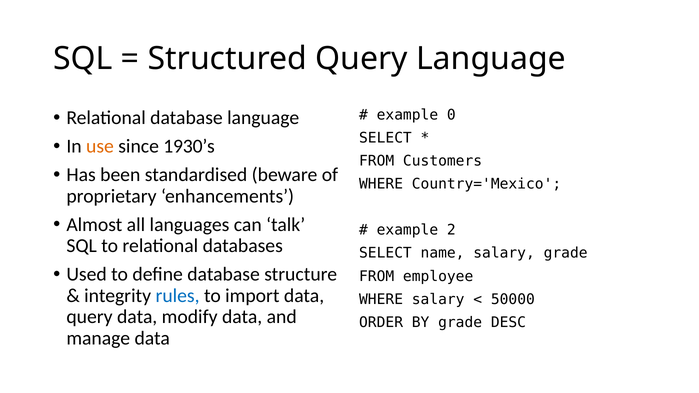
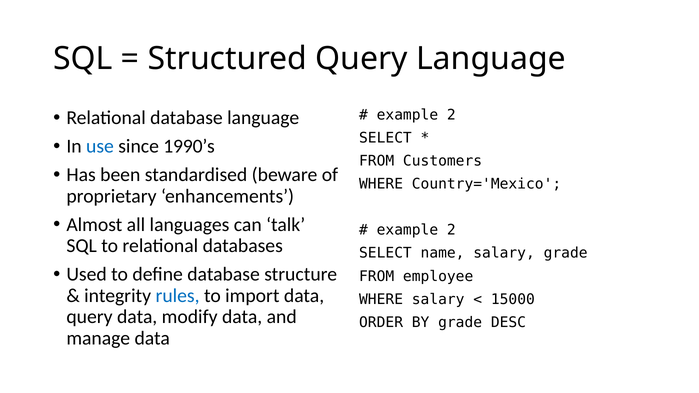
0: 0 -> 2 (451, 115)
use colour: orange -> blue (100, 146)
1930’s: 1930’s -> 1990’s (189, 146)
50000: 50000 -> 15000 (513, 299)
